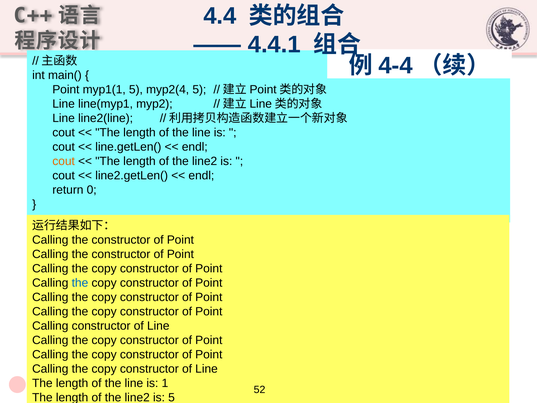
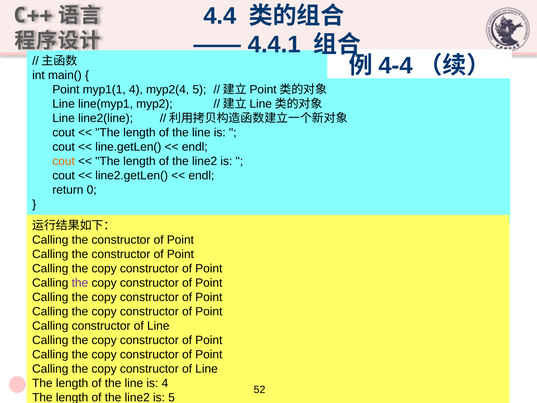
myp1(1 5: 5 -> 4 (136, 90)
the colour: blue -> purple (80, 283)
is 1: 1 -> 4 (165, 383)
